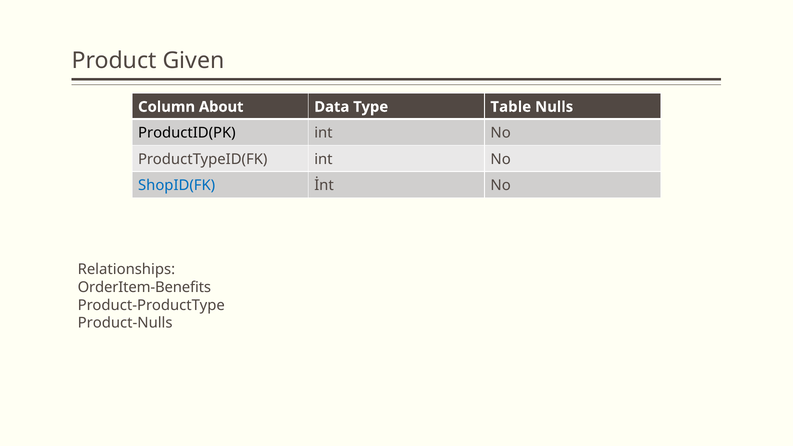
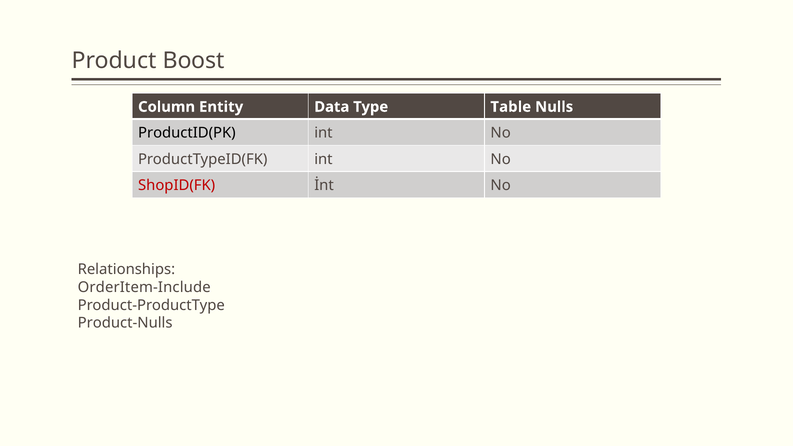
Given: Given -> Boost (194, 61)
About: About -> Entity (221, 107)
ShopID(FK colour: blue -> red (177, 185)
OrderItem-Benefits: OrderItem-Benefits -> OrderItem-Include (144, 287)
